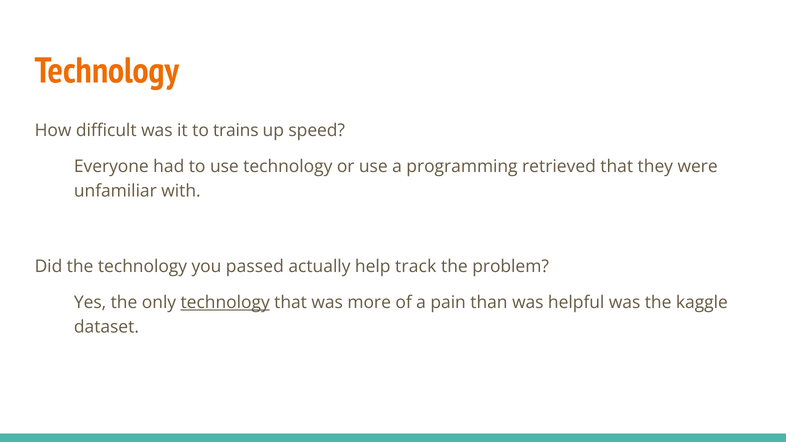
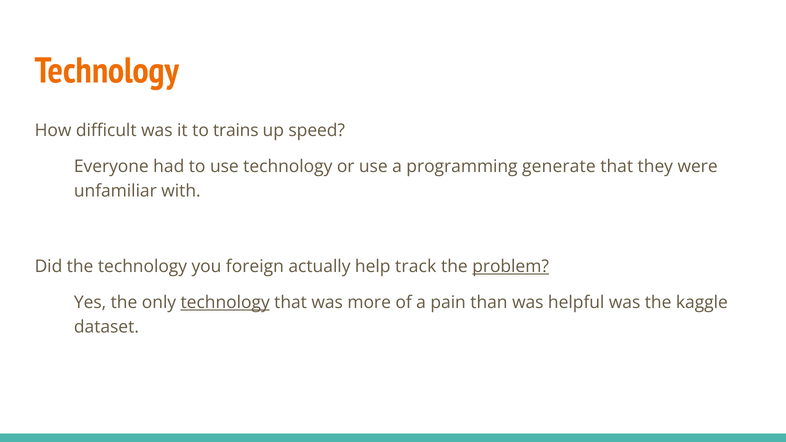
retrieved: retrieved -> generate (559, 167)
passed: passed -> foreign (255, 266)
problem underline: none -> present (511, 266)
